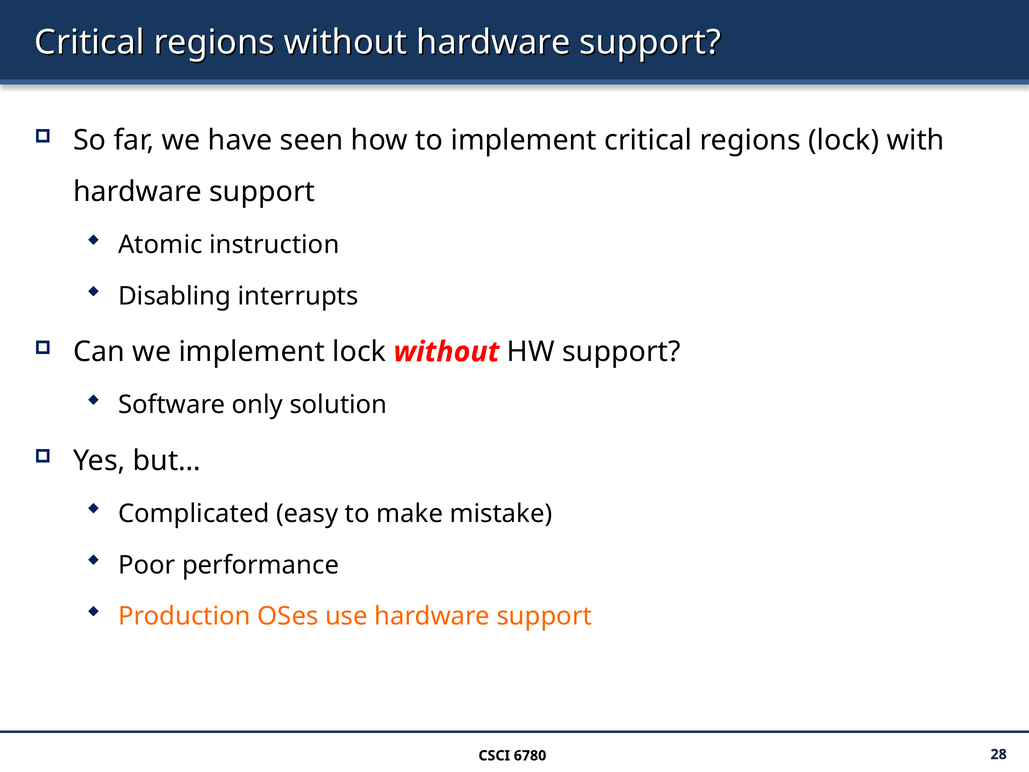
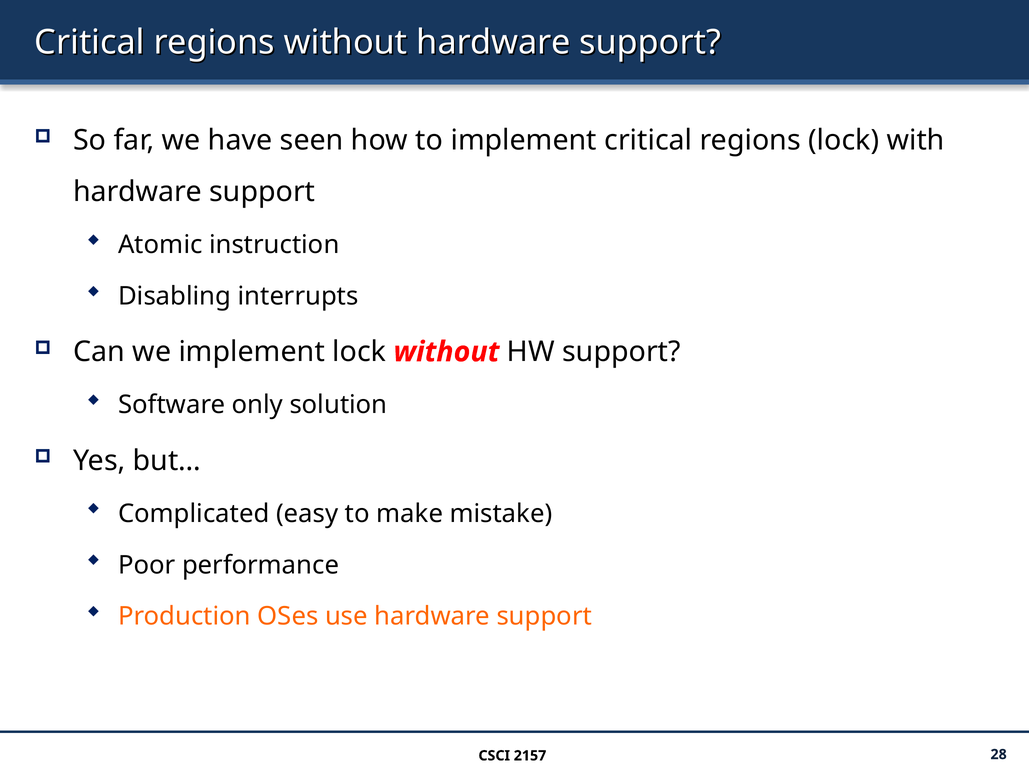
6780: 6780 -> 2157 (530, 755)
